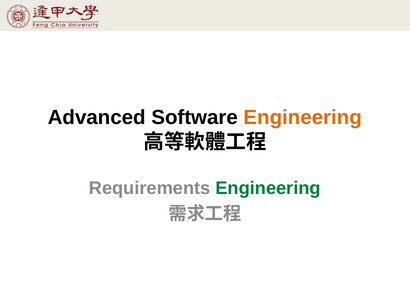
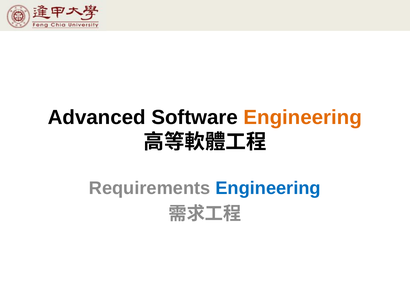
Engineering colour: green -> blue (268, 189)
